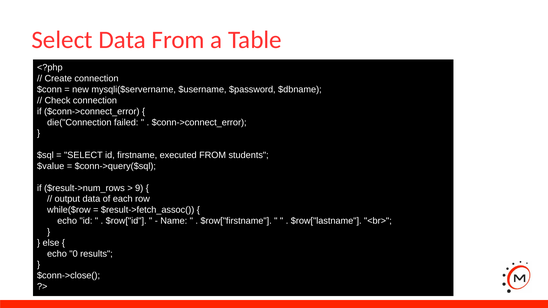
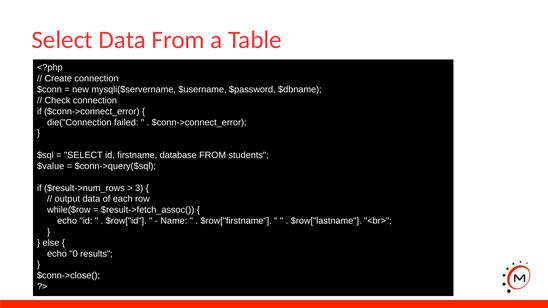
executed: executed -> database (178, 155)
9: 9 -> 3 (139, 188)
